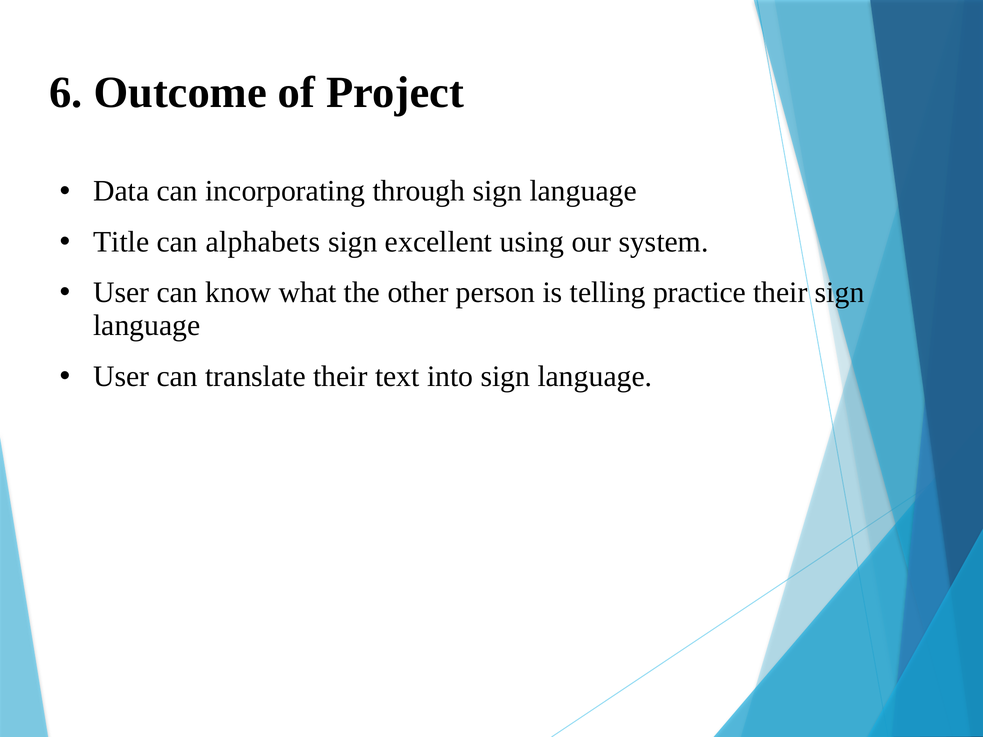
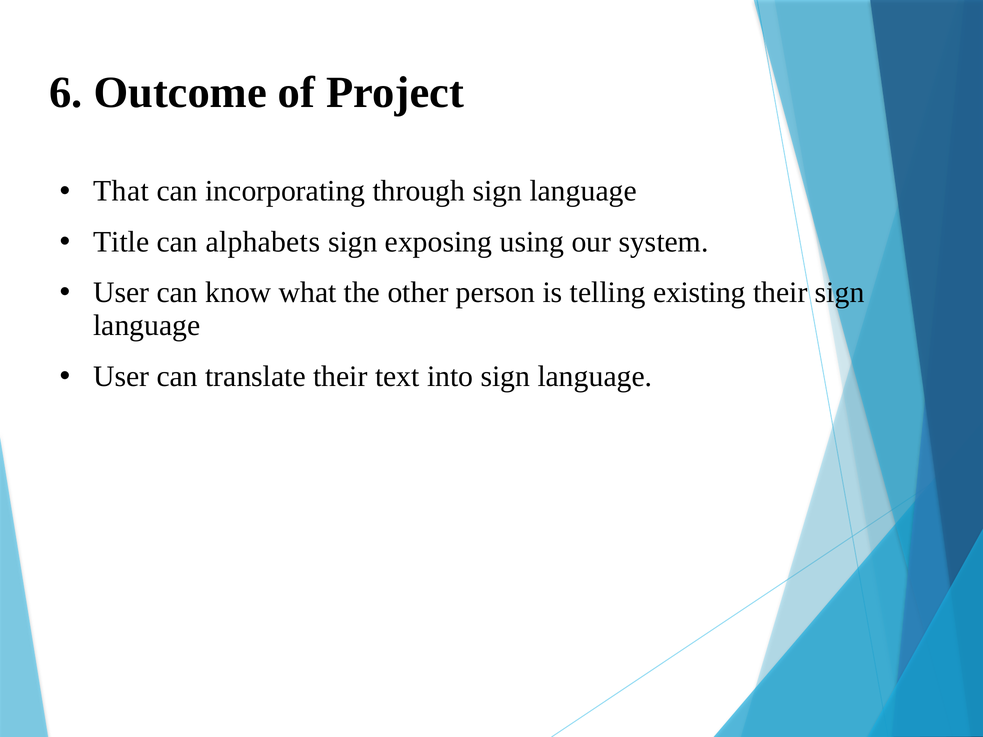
Data: Data -> That (121, 191)
excellent: excellent -> exposing (439, 242)
practice: practice -> existing (700, 293)
